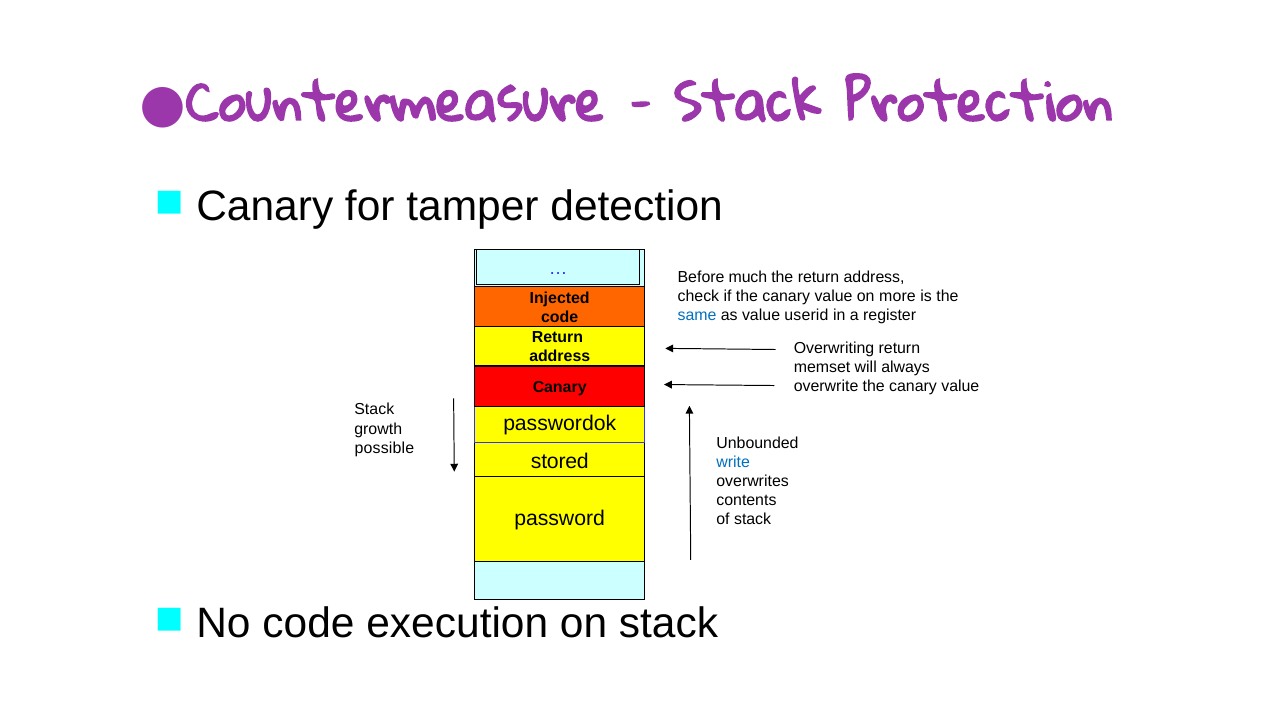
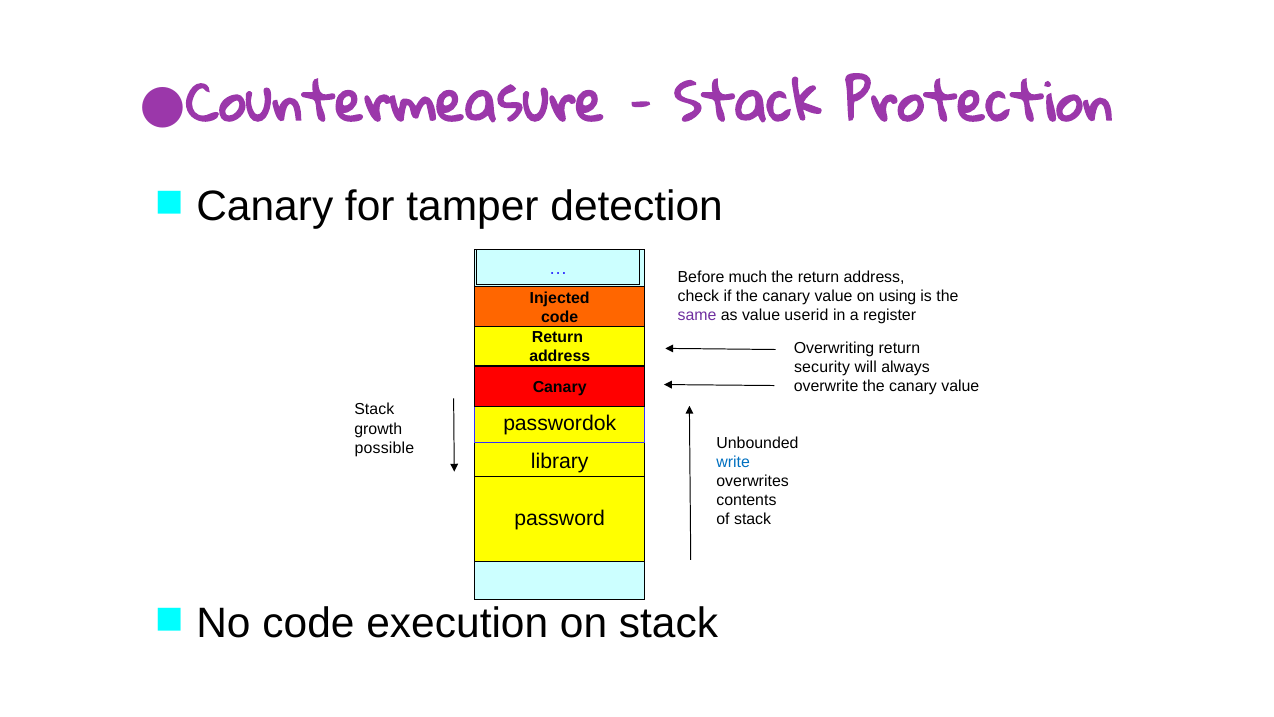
more: more -> using (898, 296)
same colour: blue -> purple (697, 315)
memset: memset -> security (822, 367)
stored: stored -> library (560, 461)
